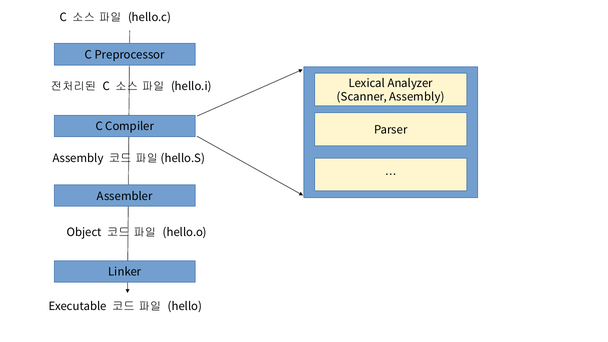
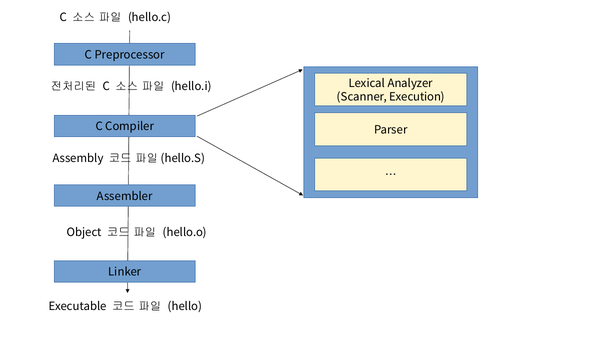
Scanner Assembly: Assembly -> Execution (417, 97)
